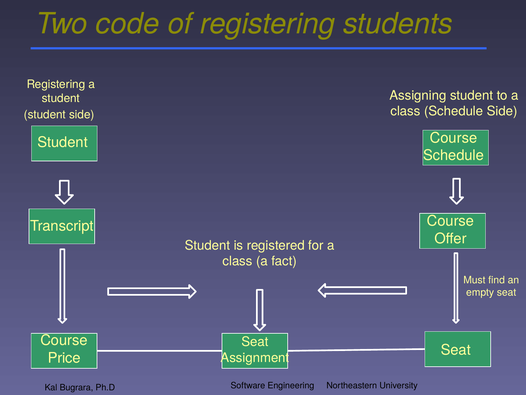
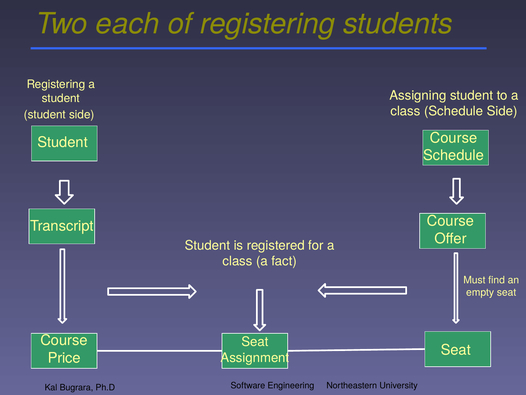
code: code -> each (128, 24)
